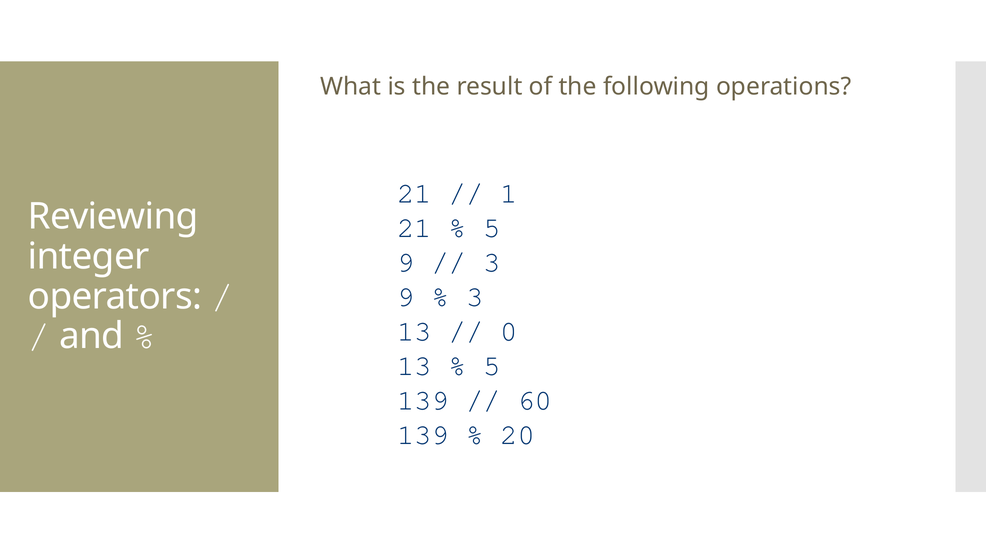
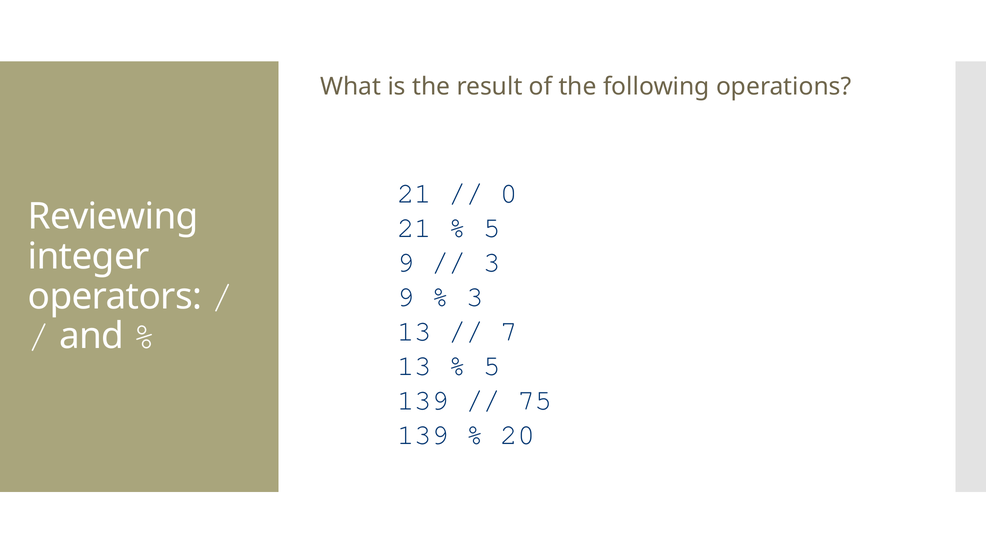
1: 1 -> 0 (509, 193)
0: 0 -> 7 (509, 332)
60: 60 -> 75 (535, 401)
